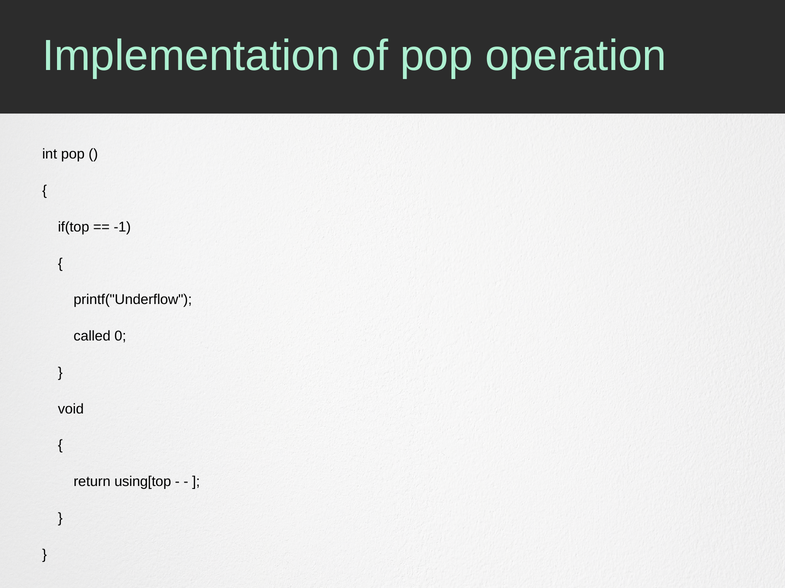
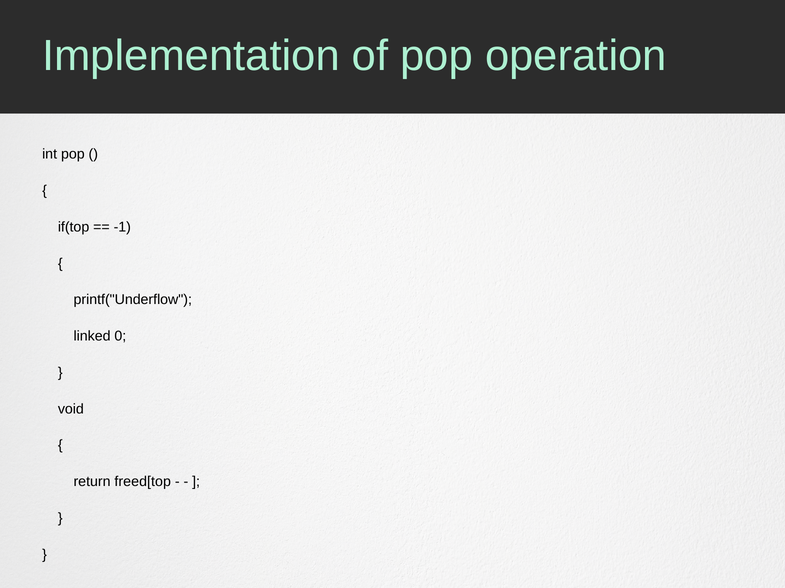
called: called -> linked (92, 337)
using[top: using[top -> freed[top (143, 482)
